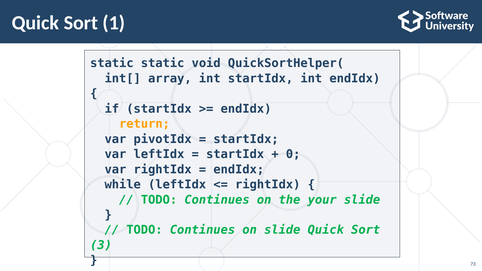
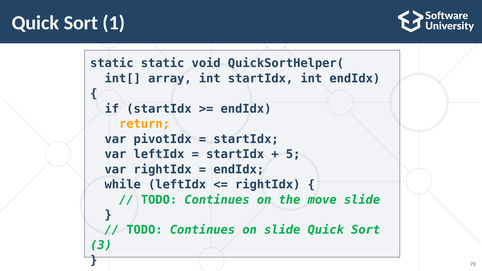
0: 0 -> 5 (293, 154)
your: your -> move (322, 200)
